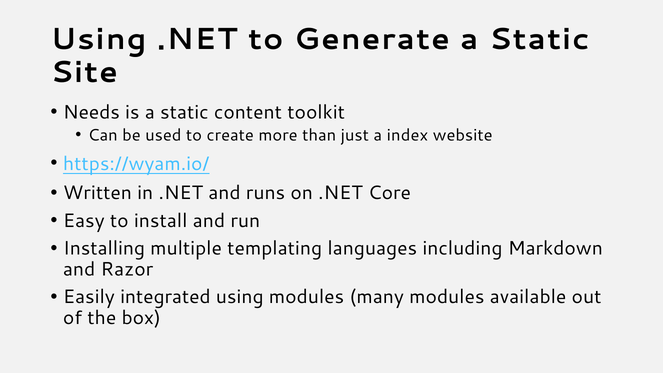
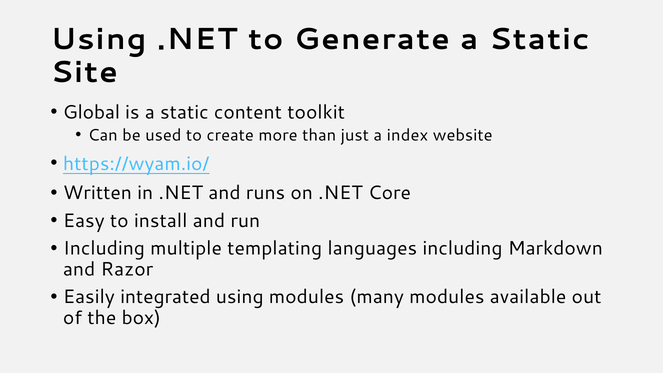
Needs: Needs -> Global (91, 112)
Installing: Installing -> Including (104, 248)
